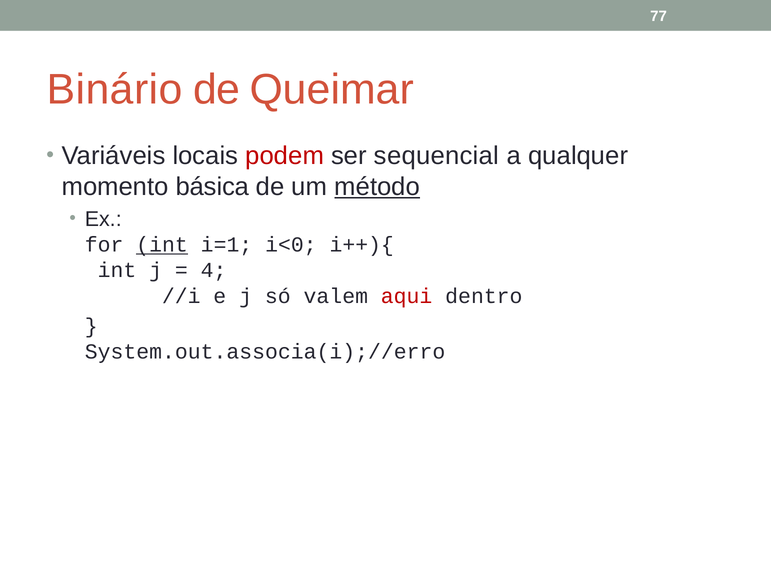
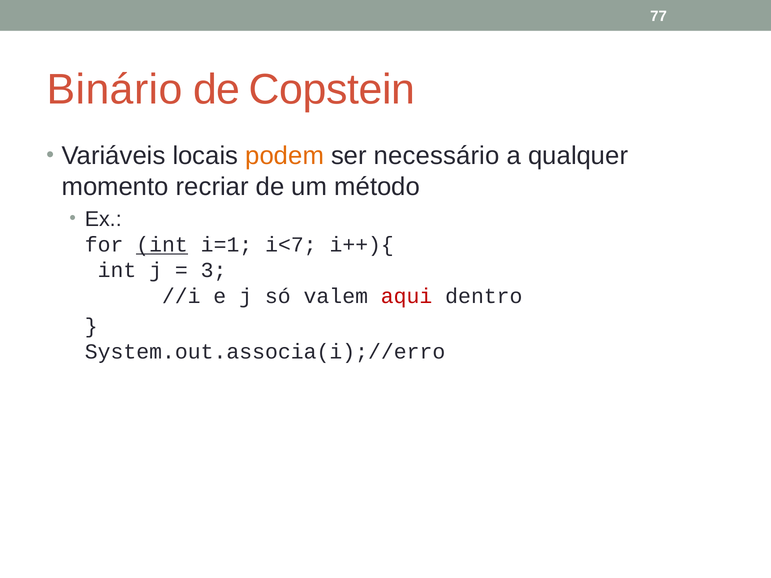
Queimar: Queimar -> Copstein (332, 90)
podem colour: red -> orange (285, 156)
sequencial: sequencial -> necessário (437, 156)
básica: básica -> recriar (212, 187)
método underline: present -> none (377, 187)
i<0: i<0 -> i<7 (291, 245)
4: 4 -> 3 (214, 271)
